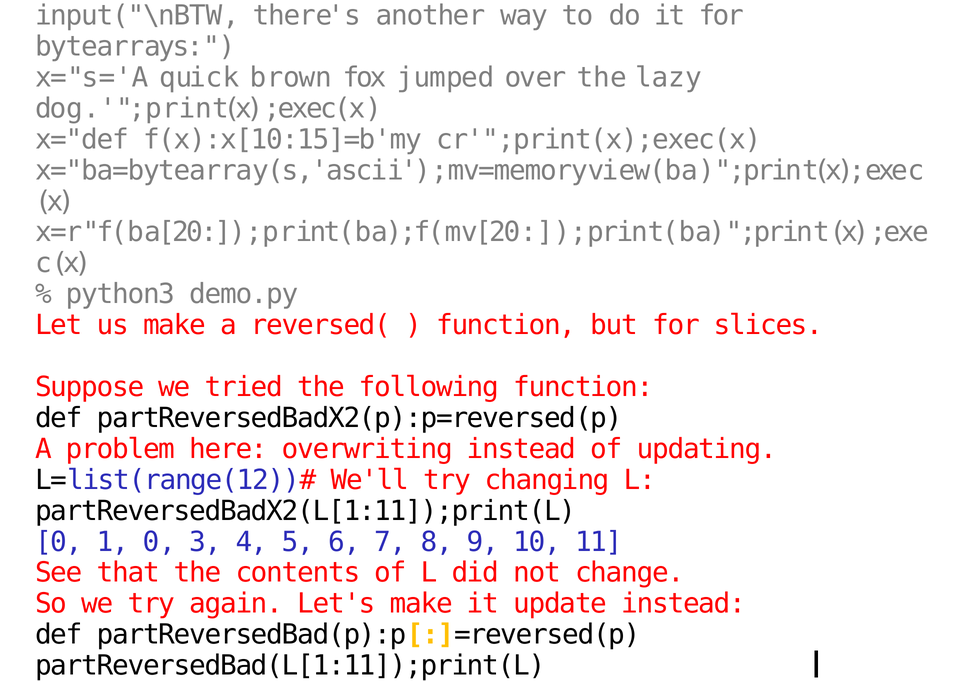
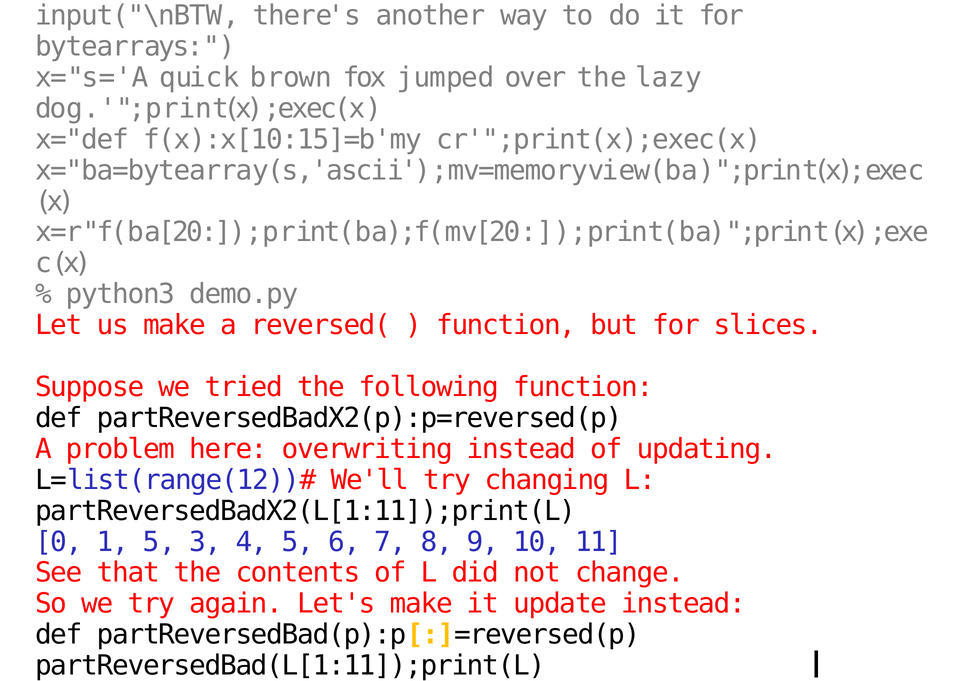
1 0: 0 -> 5 (159, 542)
